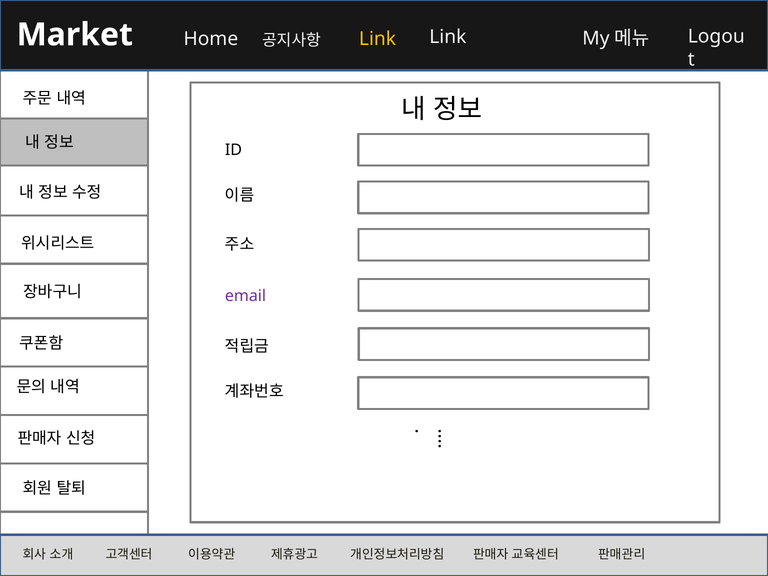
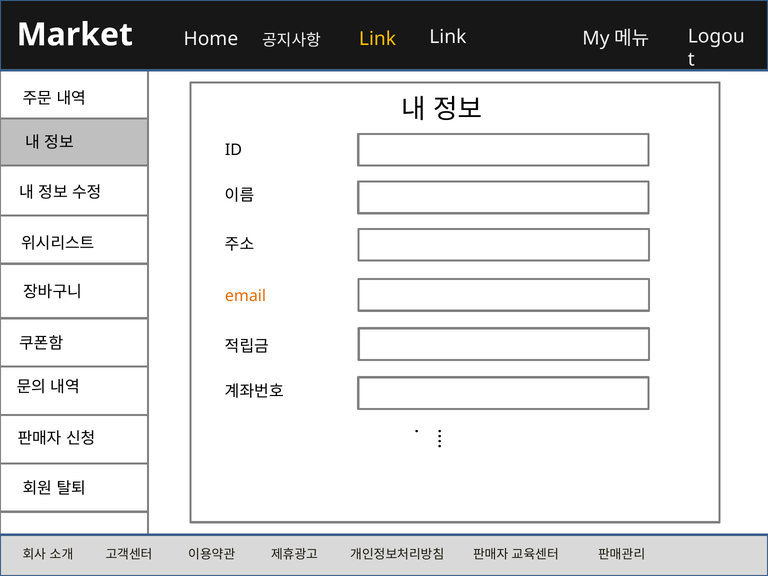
email colour: purple -> orange (246, 296)
